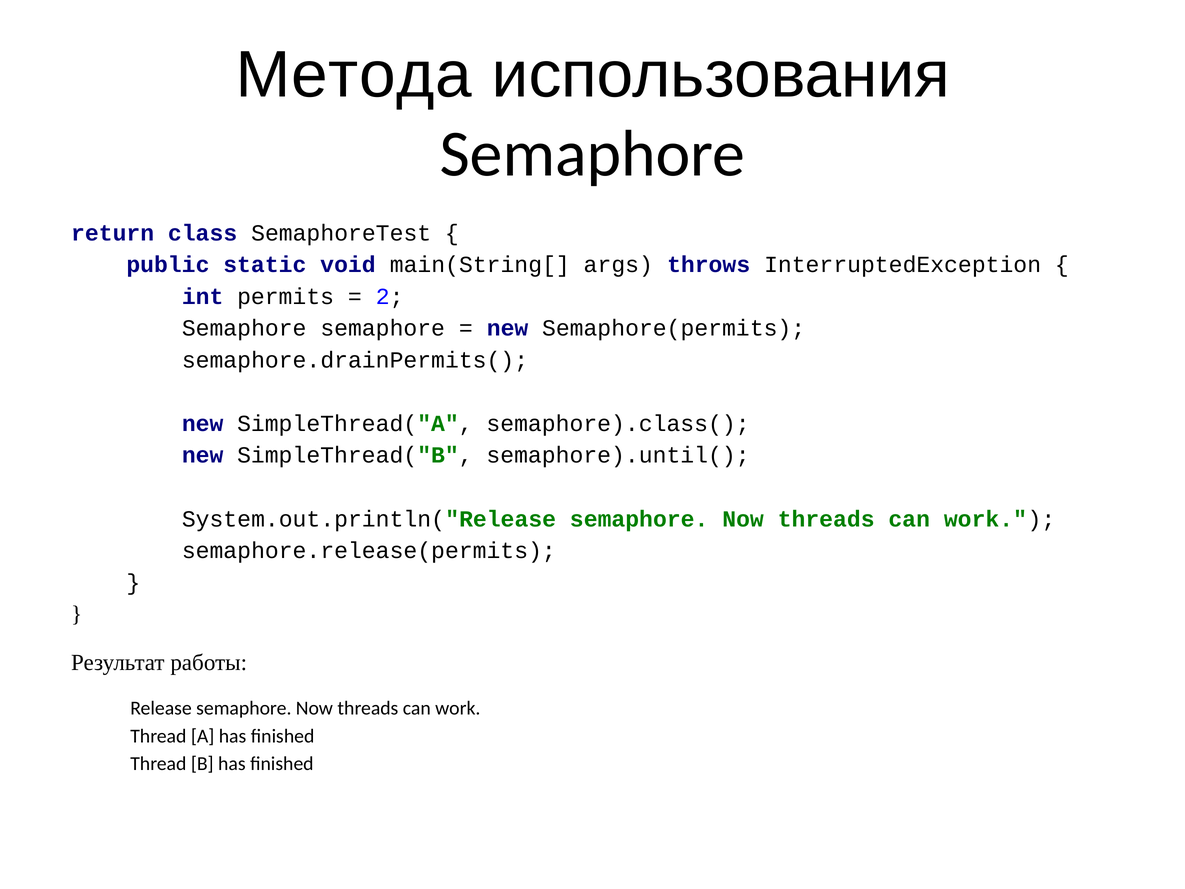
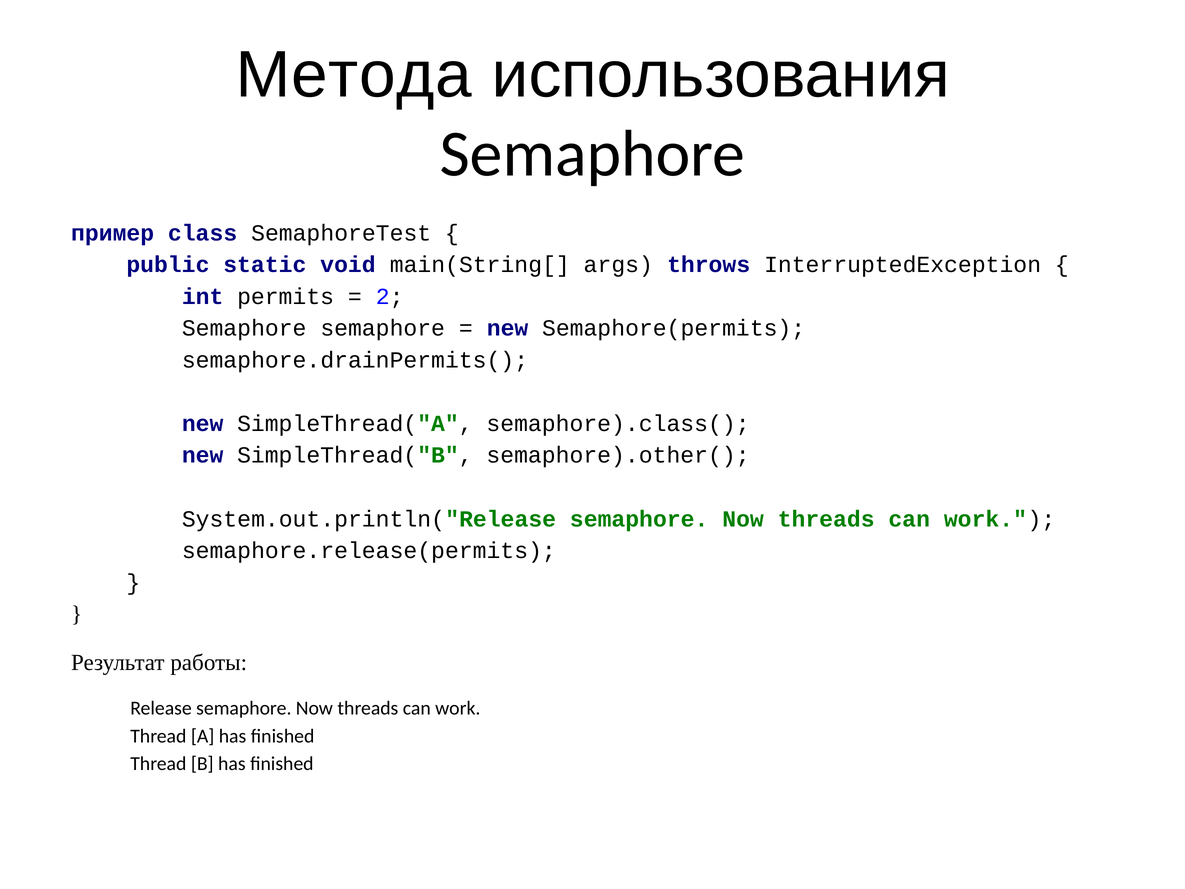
return: return -> пример (113, 233)
semaphore).until(: semaphore).until( -> semaphore).other( (618, 455)
